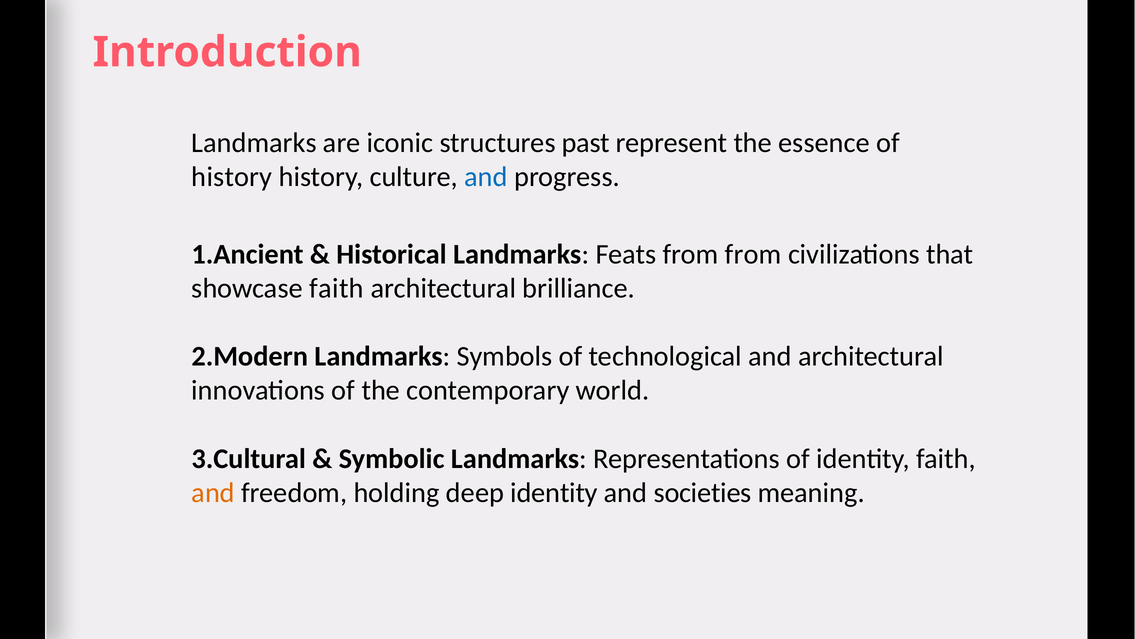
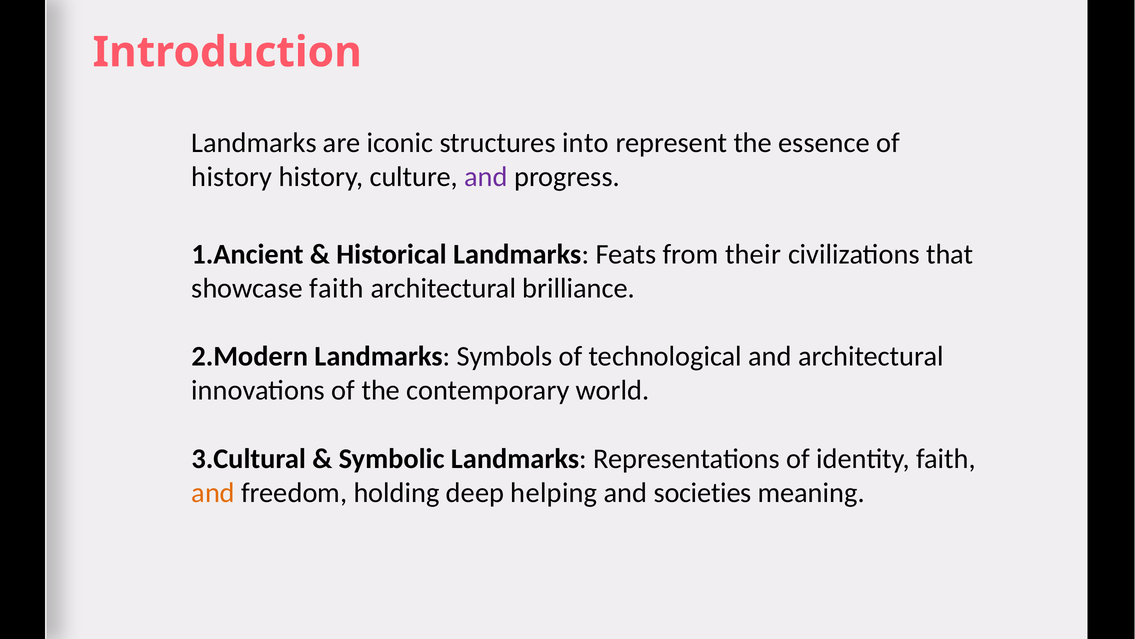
past: past -> into (585, 143)
and colour: blue -> purple (486, 177)
from from: from -> their (753, 254)
deep identity: identity -> helping (554, 492)
